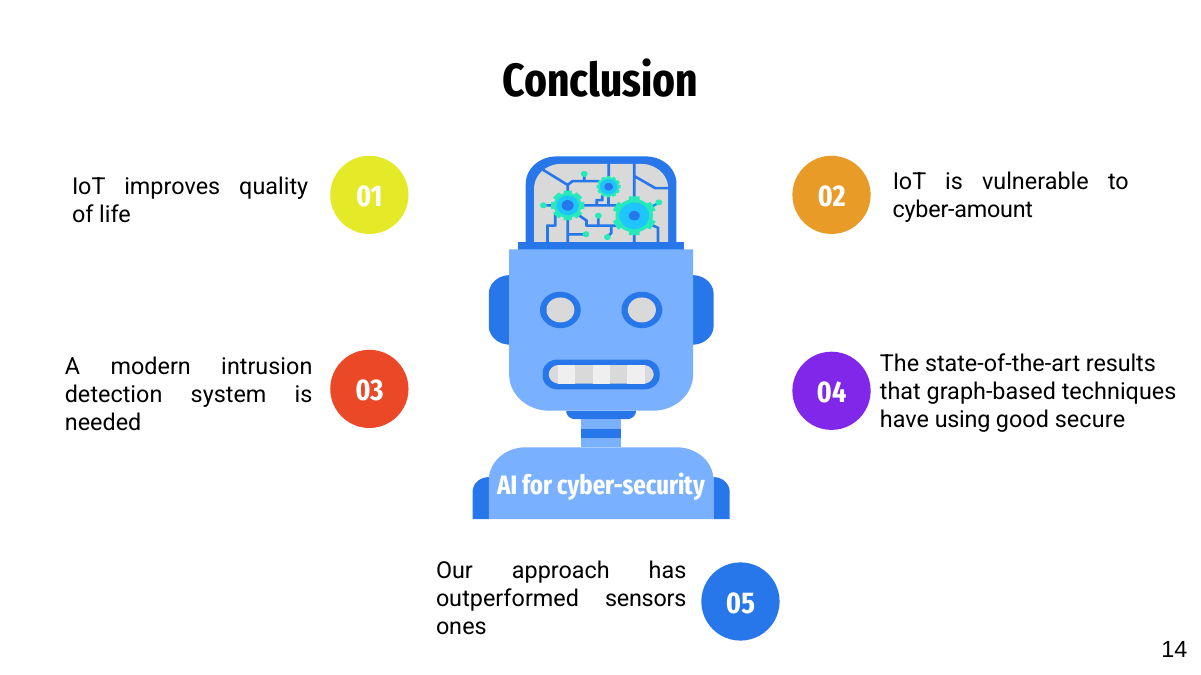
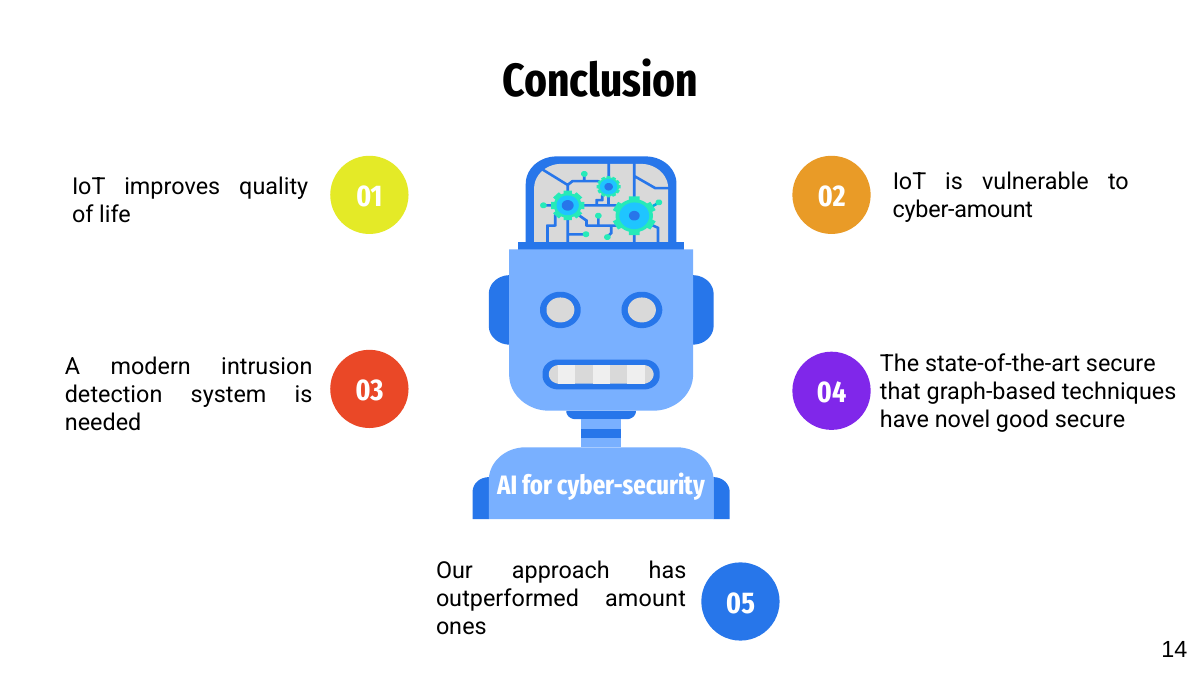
state-of-the-art results: results -> secure (1121, 364)
using: using -> novel (963, 420)
sensors: sensors -> amount (646, 599)
